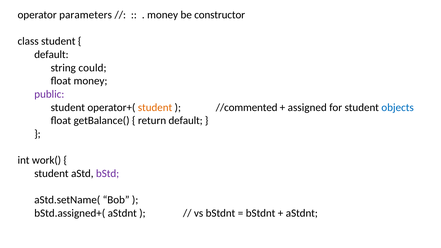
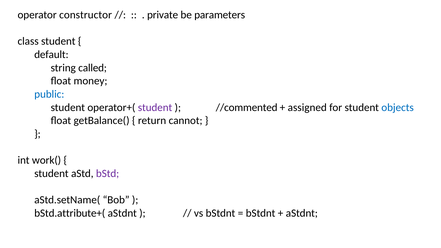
parameters: parameters -> constructor (86, 15)
money: money -> private (163, 15)
constructor: constructor -> parameters (220, 15)
could: could -> called (93, 68)
public colour: purple -> blue (49, 94)
student colour: orange -> purple (155, 107)
return default: default -> cannot (186, 121)
bStd.assigned+(: bStd.assigned+( -> bStd.attribute+( (70, 213)
